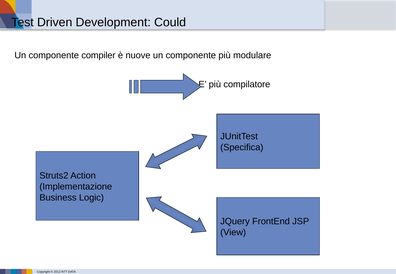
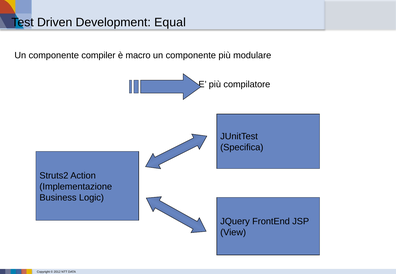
Could: Could -> Equal (170, 22)
nuove: nuove -> macro (138, 55)
